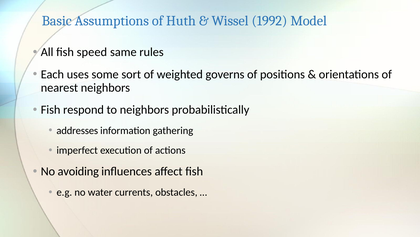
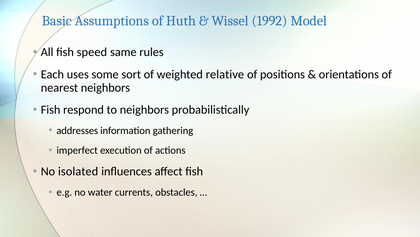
governs: governs -> relative (225, 74)
avoiding: avoiding -> isolated (78, 171)
